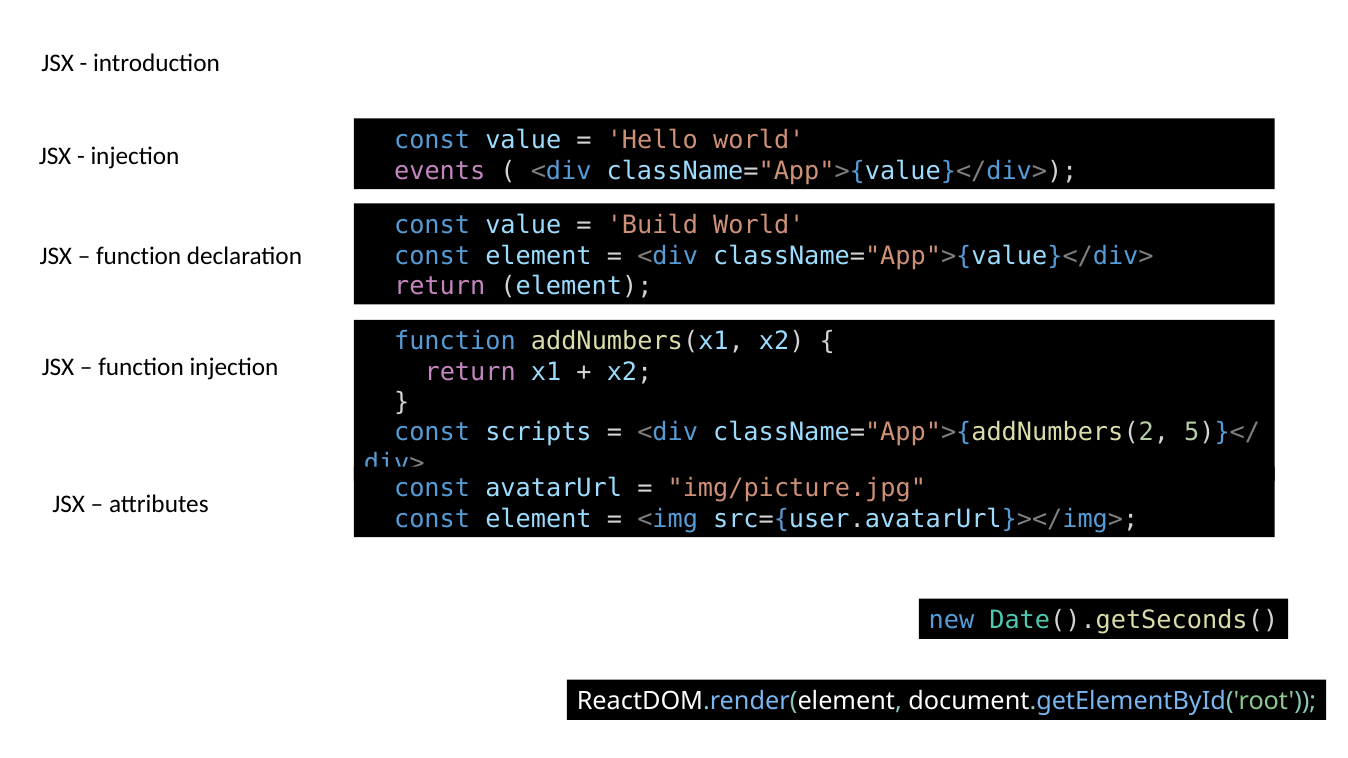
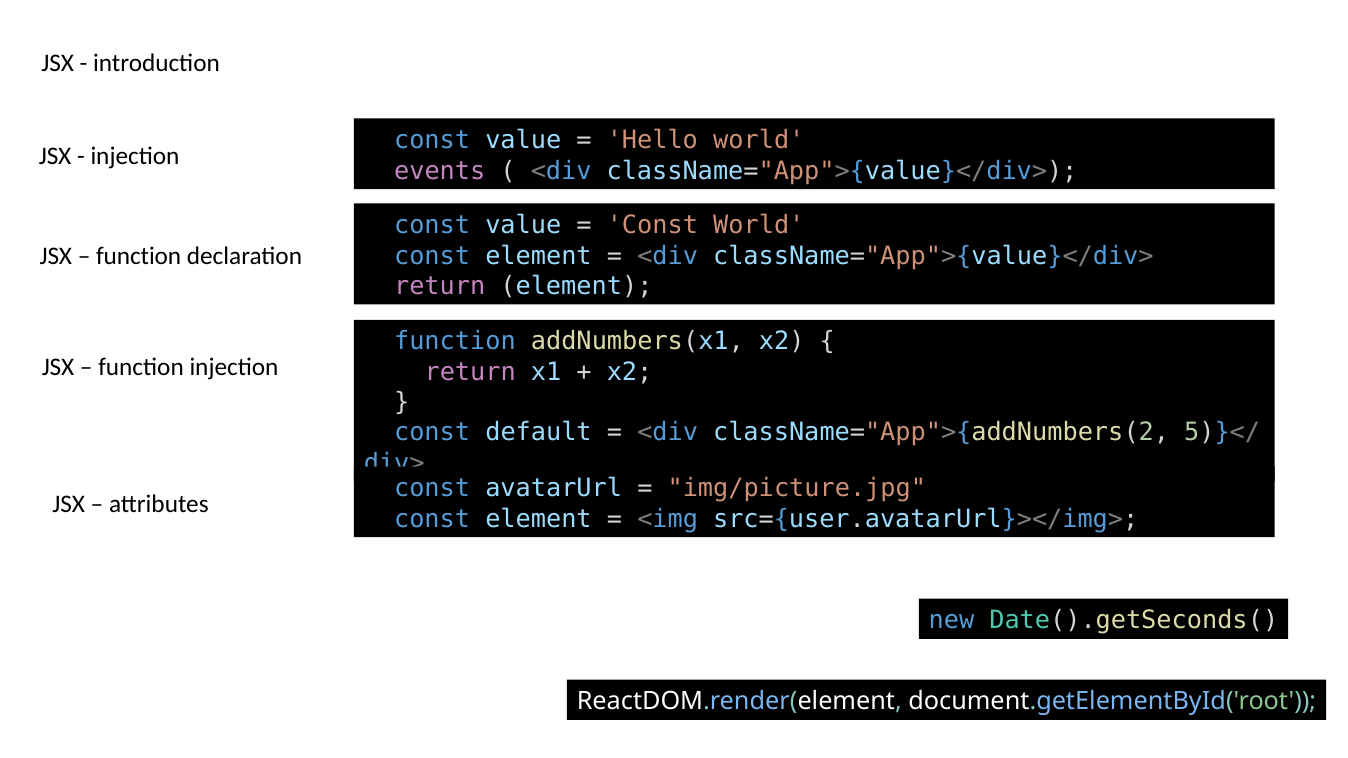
Build: Build -> Const (652, 225)
scripts: scripts -> default (538, 433)
